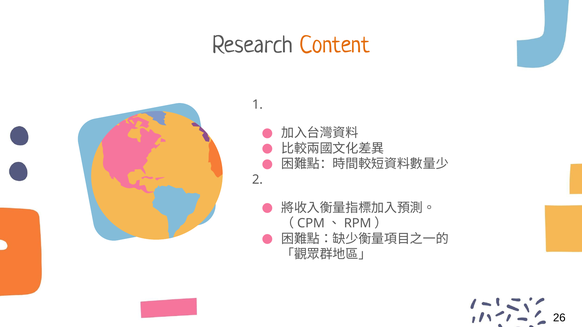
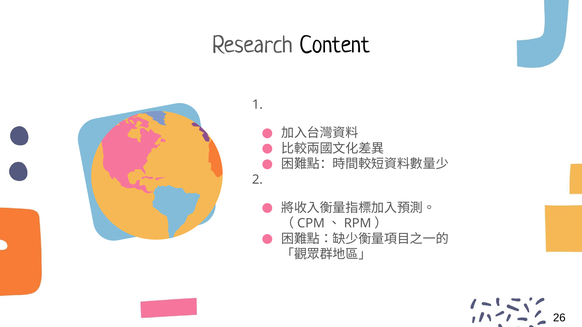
Content colour: orange -> black (335, 45)
